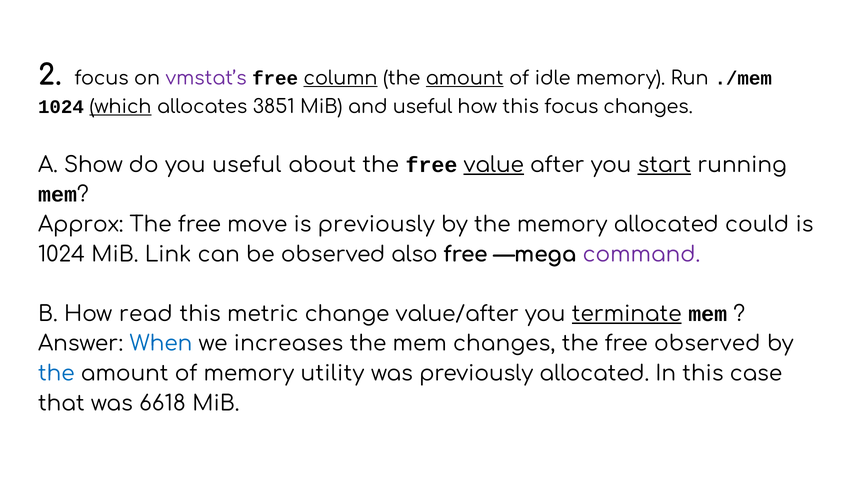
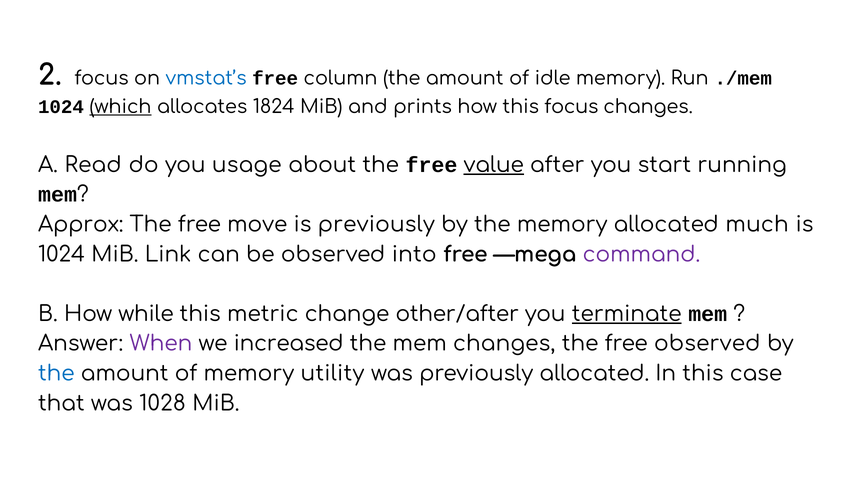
vmstat’s colour: purple -> blue (206, 78)
column underline: present -> none (341, 78)
amount underline: present -> none (465, 78)
3851: 3851 -> 1824 (274, 107)
and useful: useful -> prints (423, 107)
Show: Show -> Read (93, 165)
you useful: useful -> usage (247, 165)
start underline: present -> none (664, 165)
could: could -> much (757, 225)
also: also -> into (414, 254)
read: read -> while (146, 314)
value/after: value/after -> other/after (457, 314)
When colour: blue -> purple (161, 344)
increases: increases -> increased (289, 344)
6618: 6618 -> 1028 (162, 403)
